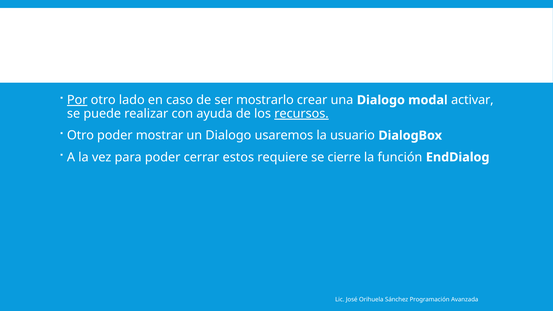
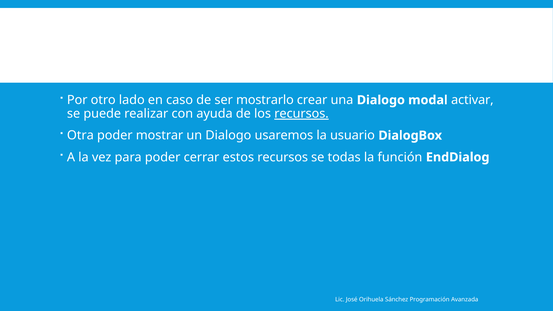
Por underline: present -> none (77, 100)
Otro: Otro -> Otra (80, 136)
estos requiere: requiere -> recursos (283, 157)
cierre: cierre -> todas (344, 157)
